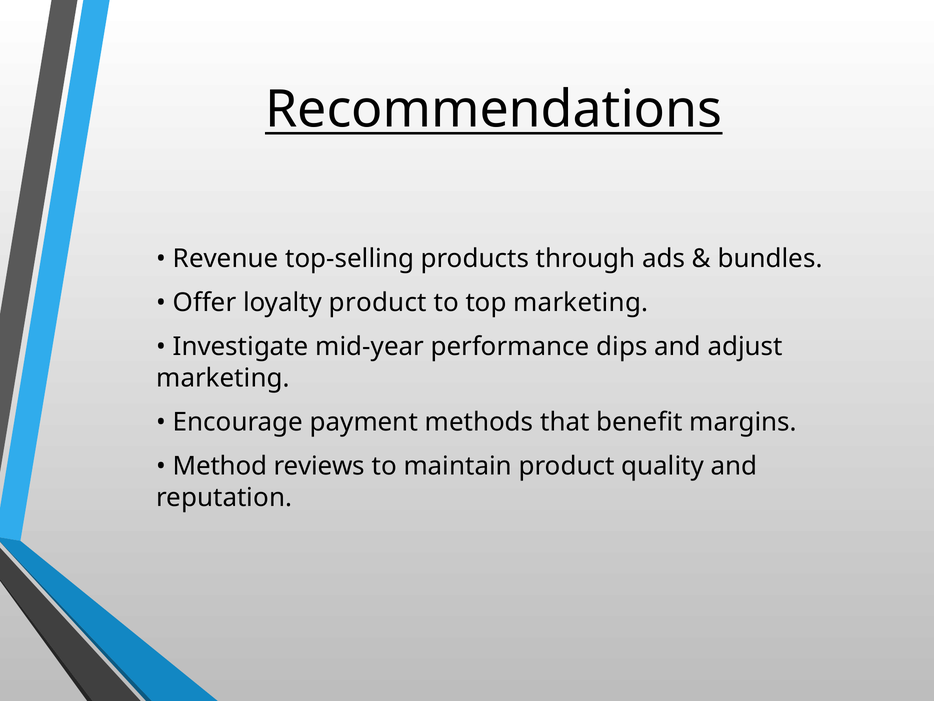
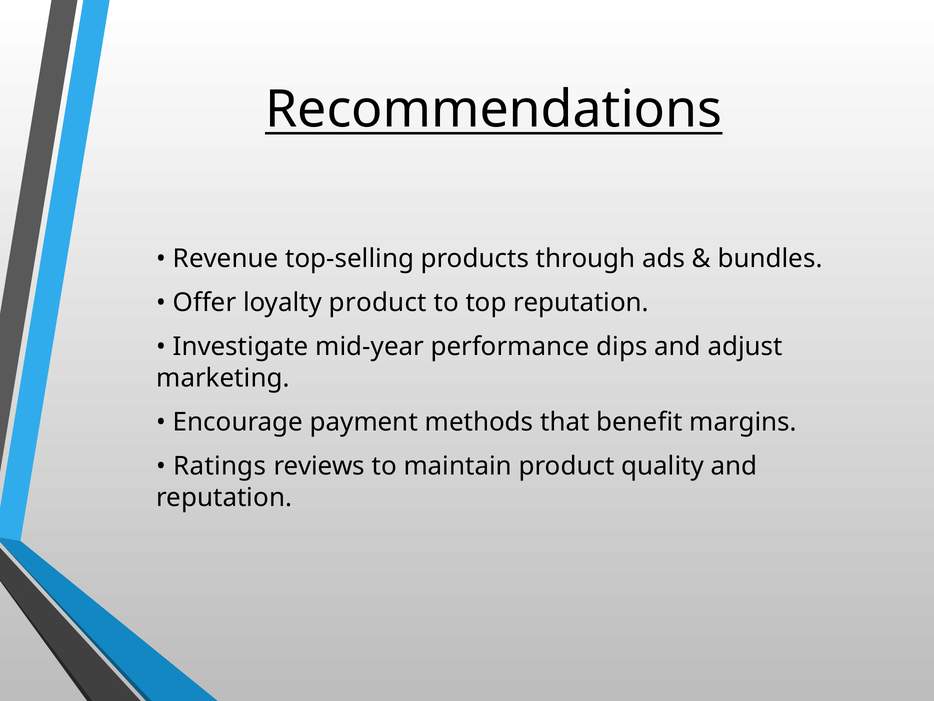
top marketing: marketing -> reputation (581, 302)
Method: Method -> Ratings (220, 466)
